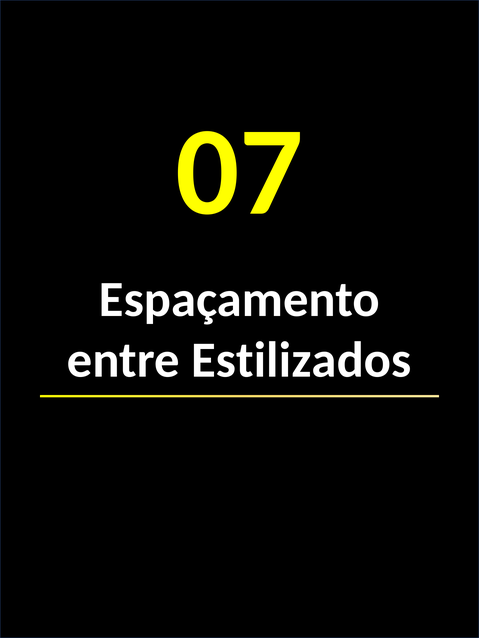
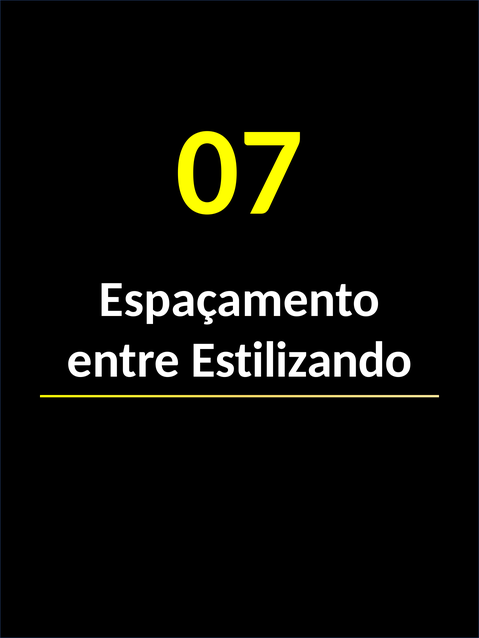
Estilizados: Estilizados -> Estilizando (302, 361)
